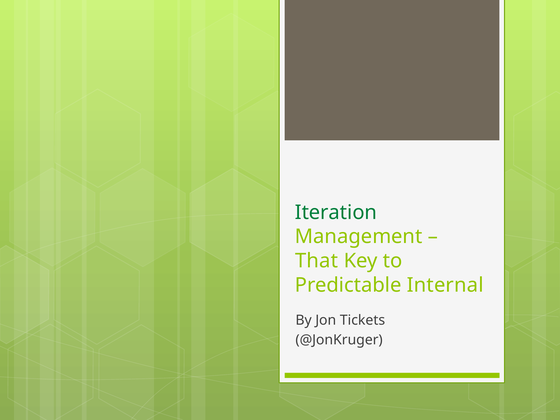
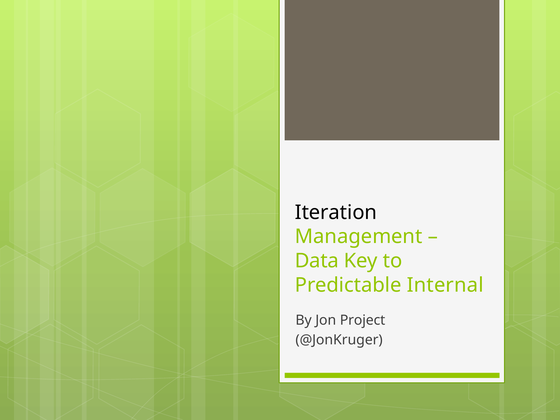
Iteration colour: green -> black (336, 212)
That: That -> Data (317, 261)
Tickets: Tickets -> Project (363, 320)
